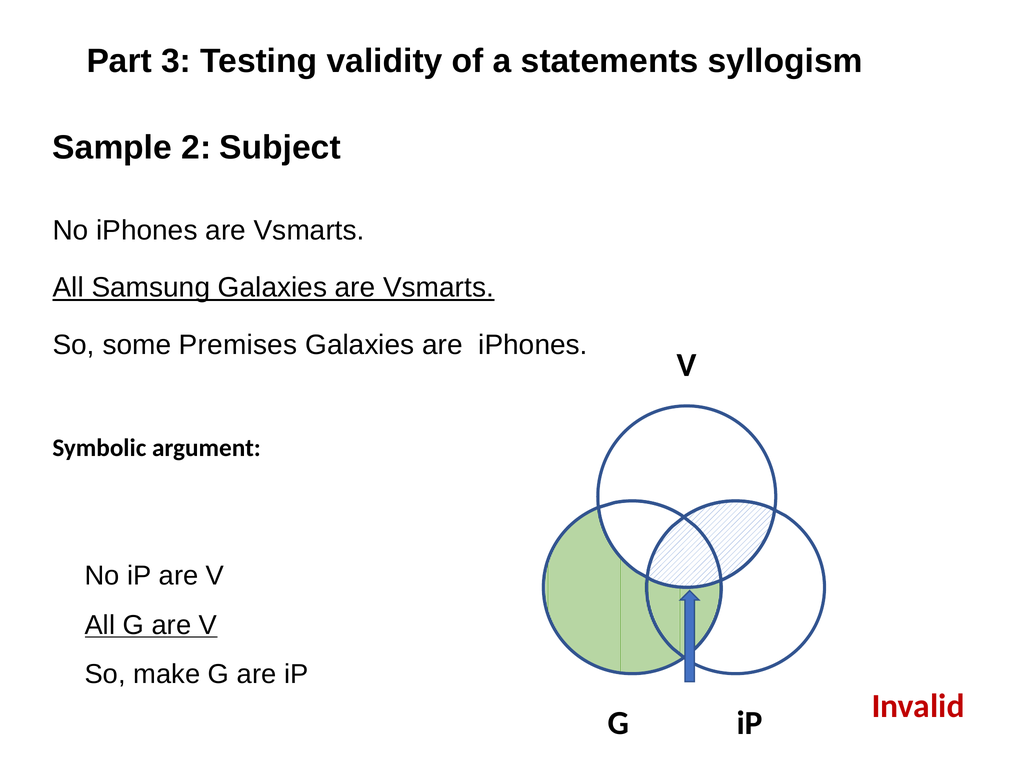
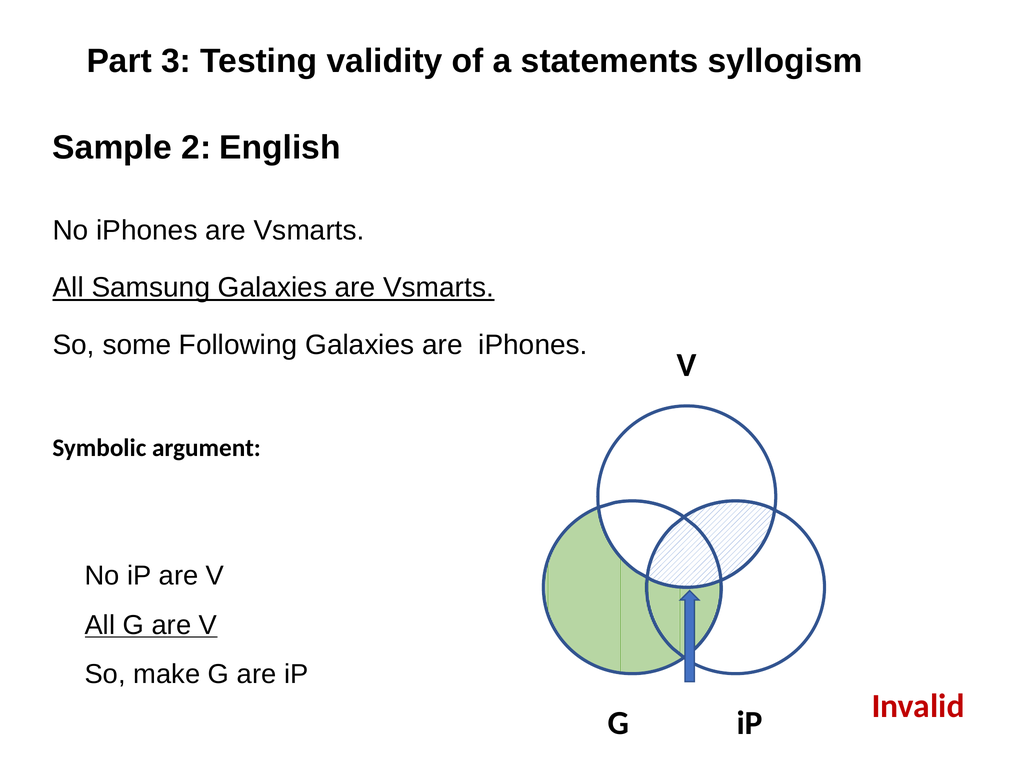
Subject: Subject -> English (280, 147)
Premises: Premises -> Following (238, 345)
